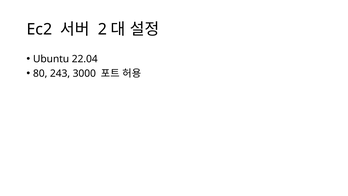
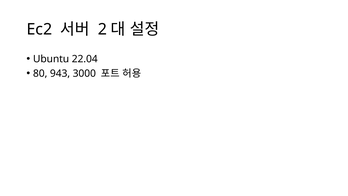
243: 243 -> 943 (60, 73)
